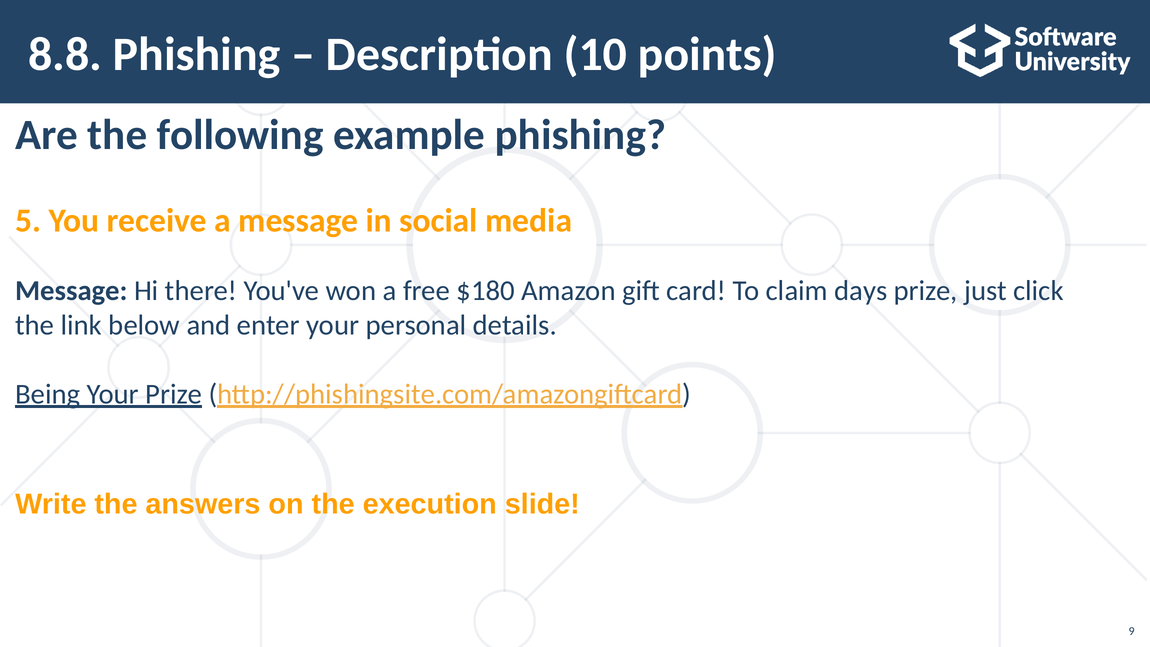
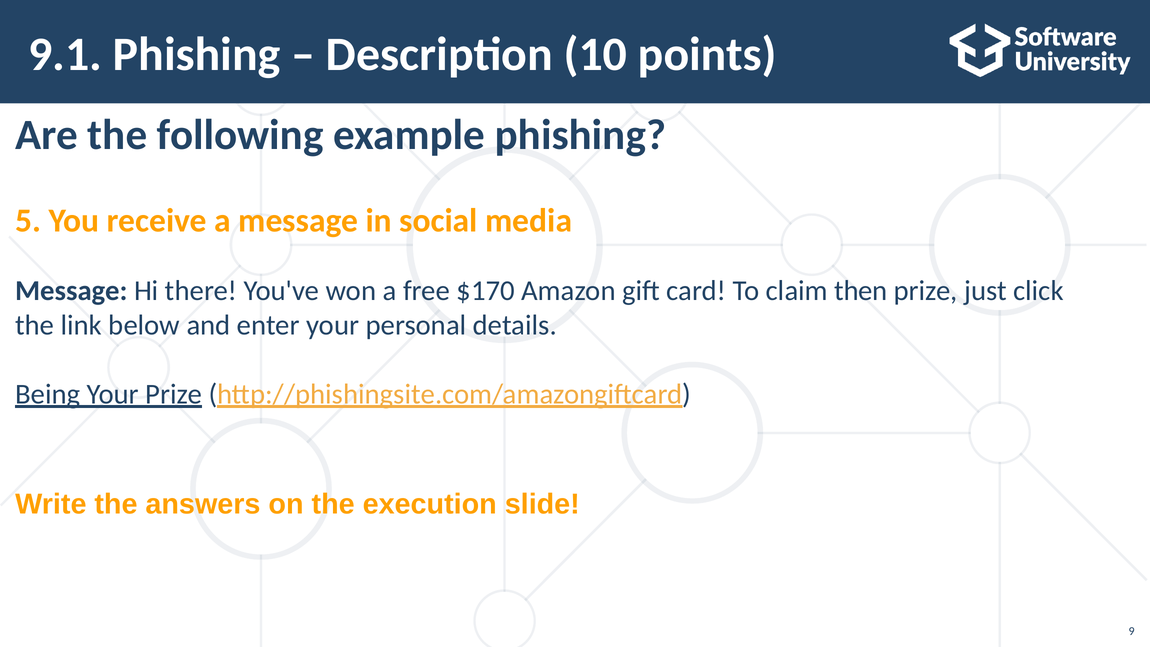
8.8: 8.8 -> 9.1 (65, 54)
$180: $180 -> $170 (486, 291)
days: days -> then (861, 291)
